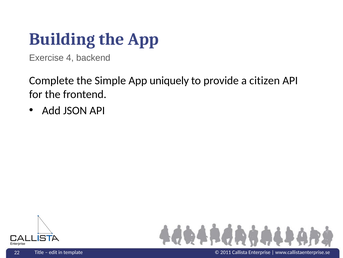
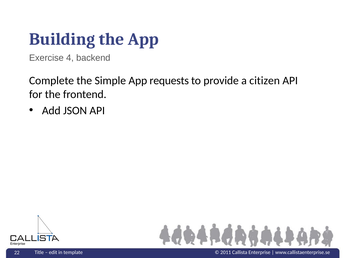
uniquely: uniquely -> requests (169, 80)
